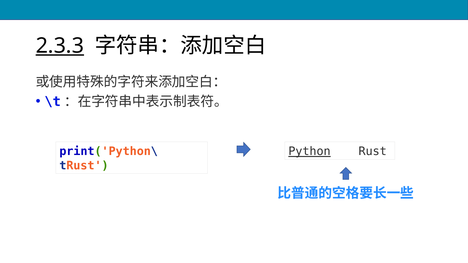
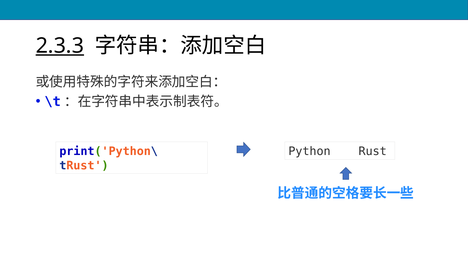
Python underline: present -> none (309, 152)
